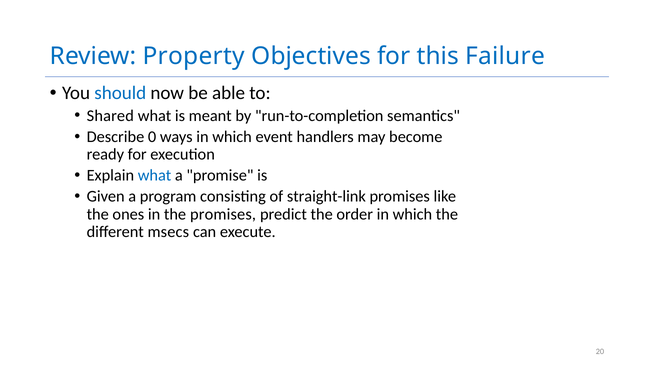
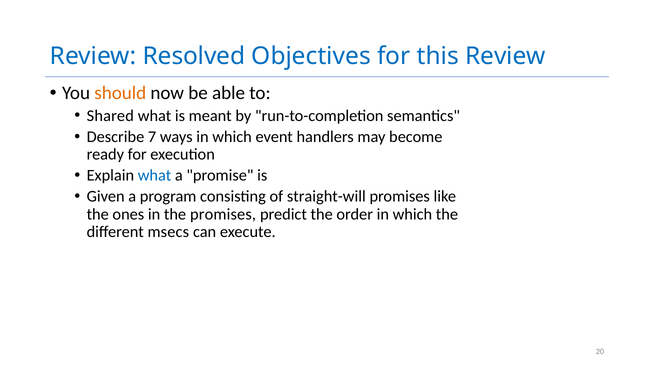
Property: Property -> Resolved (194, 56)
this Failure: Failure -> Review (505, 56)
should colour: blue -> orange (120, 93)
0: 0 -> 7 (152, 137)
straight-link: straight-link -> straight-will (326, 196)
